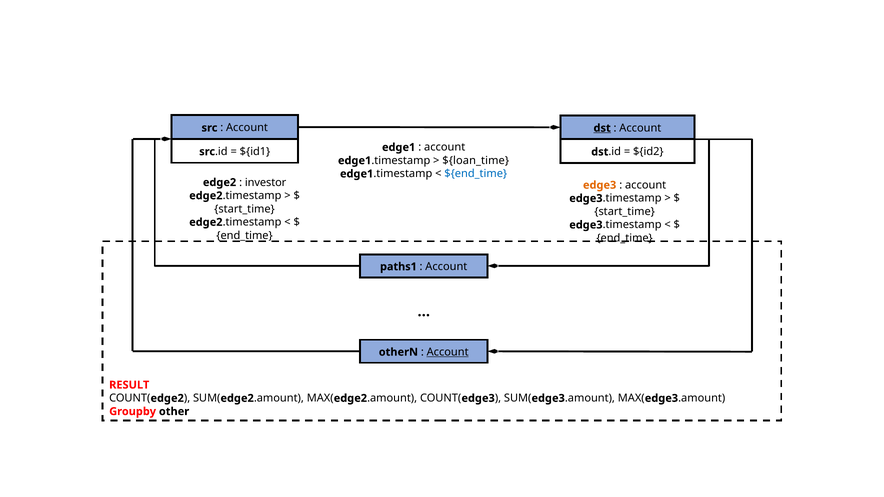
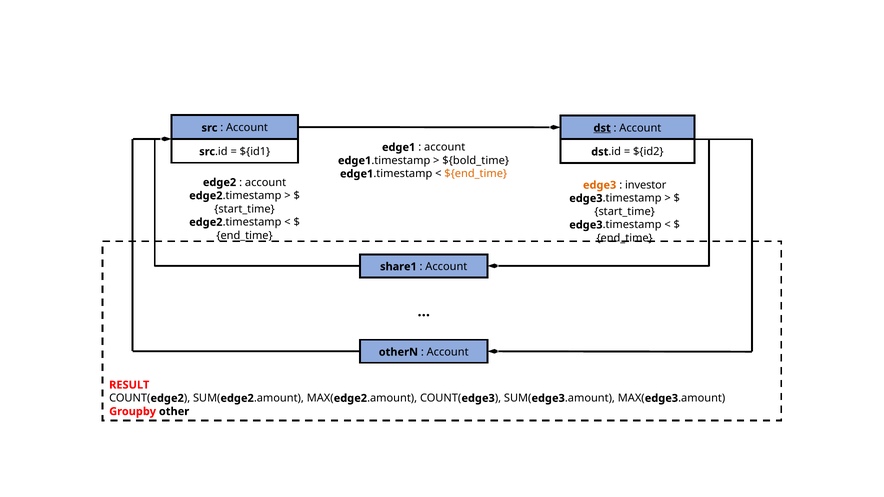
${loan_time: ${loan_time -> ${bold_time (476, 161)
${end_time colour: blue -> orange (476, 174)
investor: investor -> account (266, 182)
account: account -> investor (646, 185)
paths1: paths1 -> share1 (398, 267)
Account underline: present -> none (448, 352)
